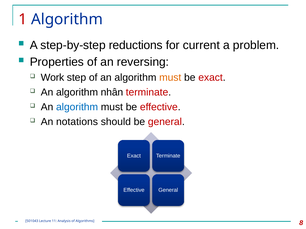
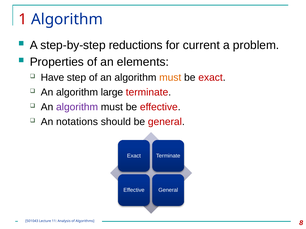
reversing: reversing -> elements (143, 62)
Work: Work -> Have (52, 78)
nhân: nhân -> large (112, 93)
algorithm colour: blue -> purple (77, 107)
